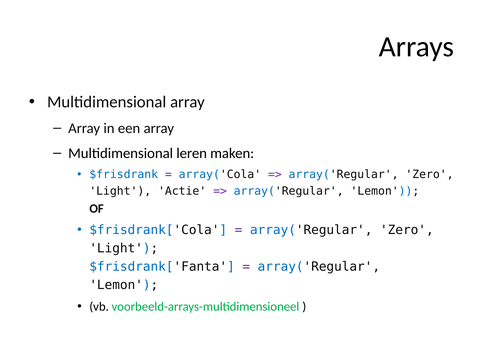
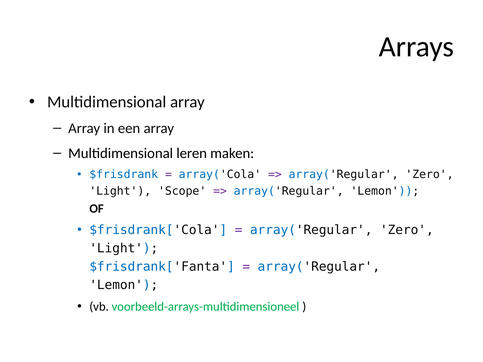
Actie: Actie -> Scope (182, 191)
